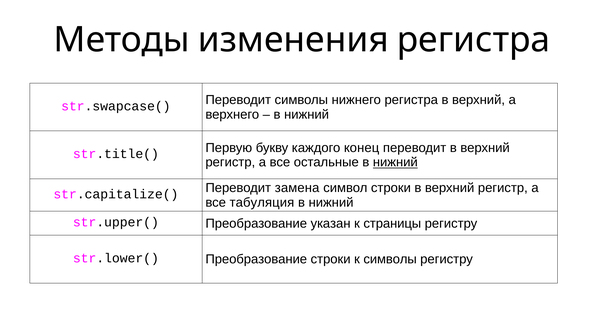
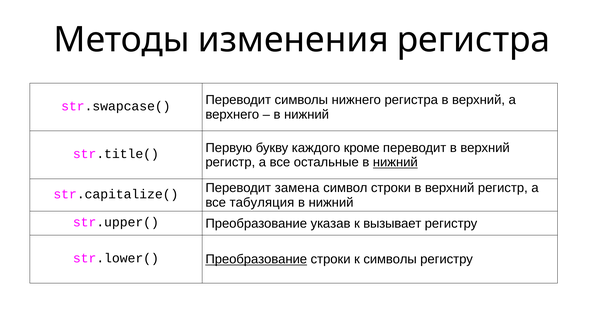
конец: конец -> кроме (362, 148)
указан: указан -> указав (331, 224)
страницы: страницы -> вызывает (392, 224)
Преобразование underline: none -> present (256, 260)
